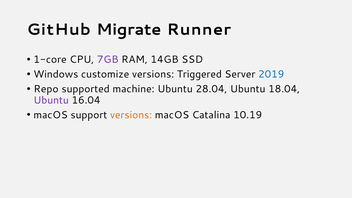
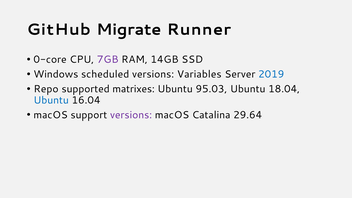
1-core: 1-core -> 0-core (50, 60)
customize: customize -> scheduled (105, 74)
Triggered: Triggered -> Variables (199, 74)
machine: machine -> matrixes (134, 89)
28.04: 28.04 -> 95.03 (211, 89)
Ubuntu colour: purple -> blue (51, 100)
versions colour: orange -> purple (131, 115)
10.19: 10.19 -> 29.64 (248, 115)
